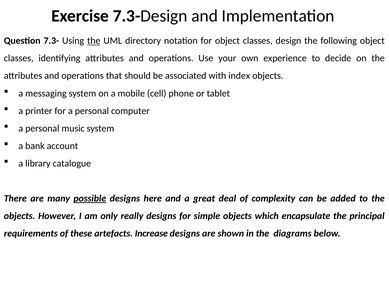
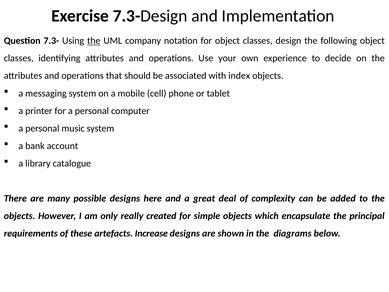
directory: directory -> company (143, 41)
possible underline: present -> none (90, 198)
really designs: designs -> created (161, 216)
